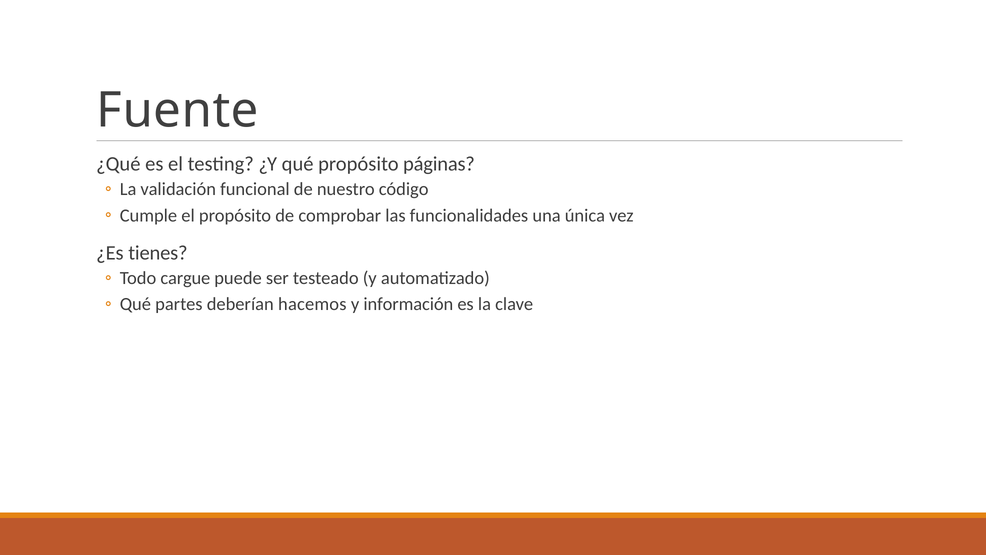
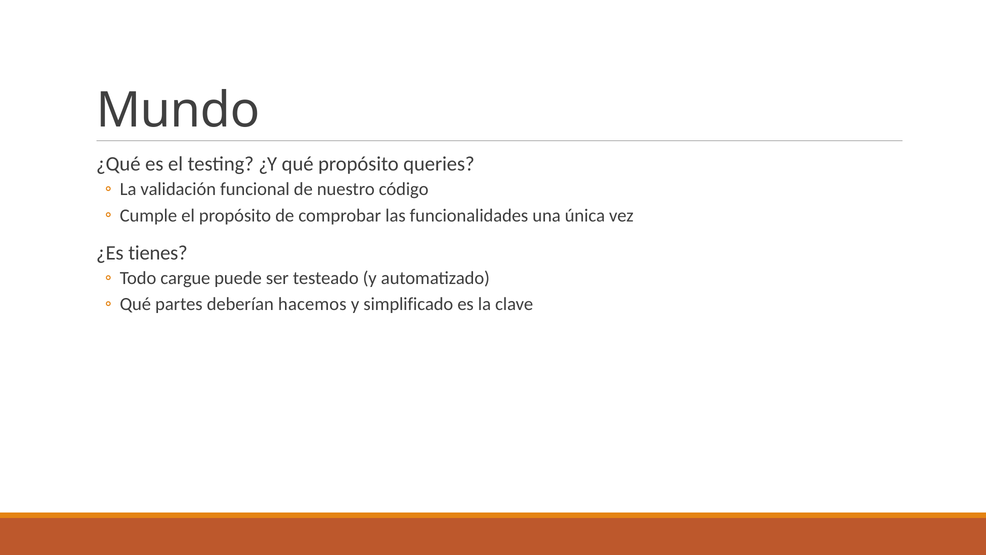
Fuente: Fuente -> Mundo (178, 110)
páginas: páginas -> queries (439, 164)
información: información -> simplificado (408, 304)
